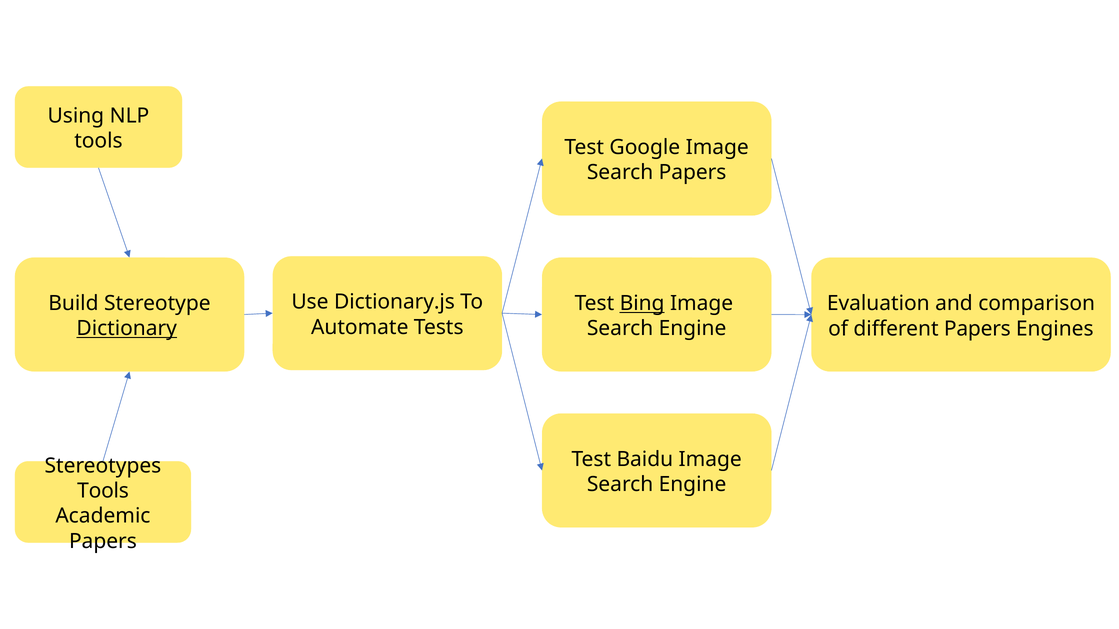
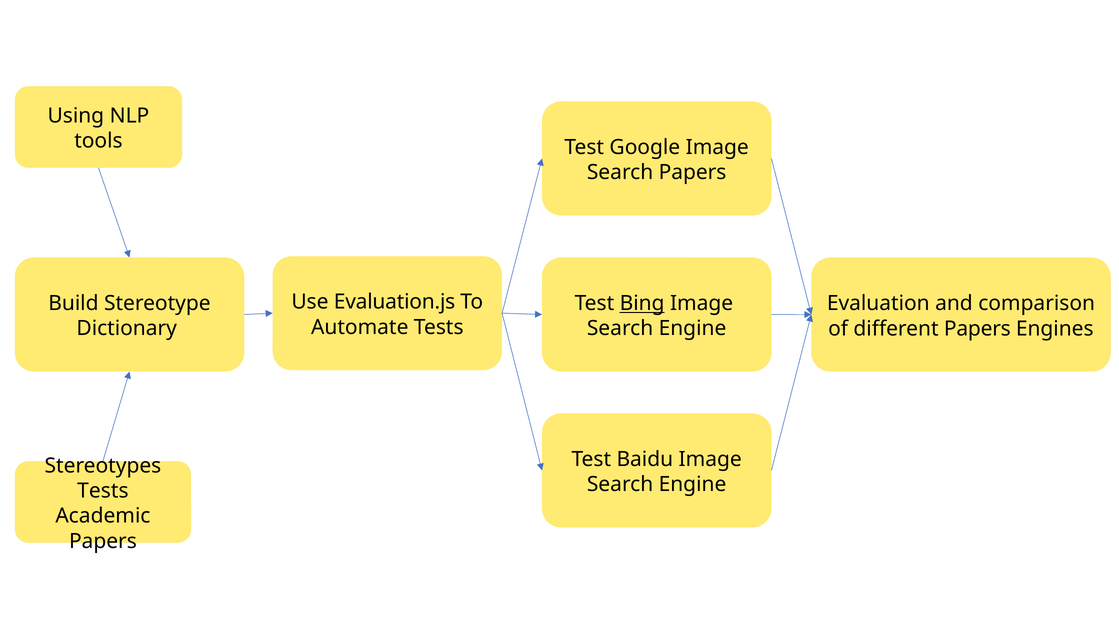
Dictionary.js: Dictionary.js -> Evaluation.js (395, 302)
Dictionary underline: present -> none (127, 329)
Tools: Tools -> Tests (103, 491)
